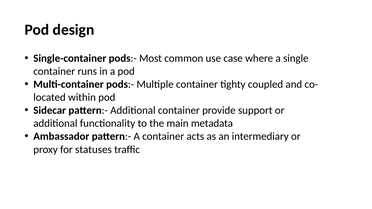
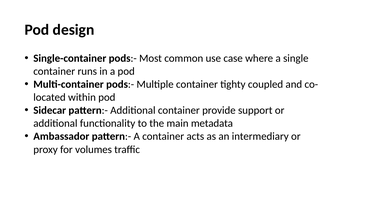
statuses: statuses -> volumes (94, 150)
